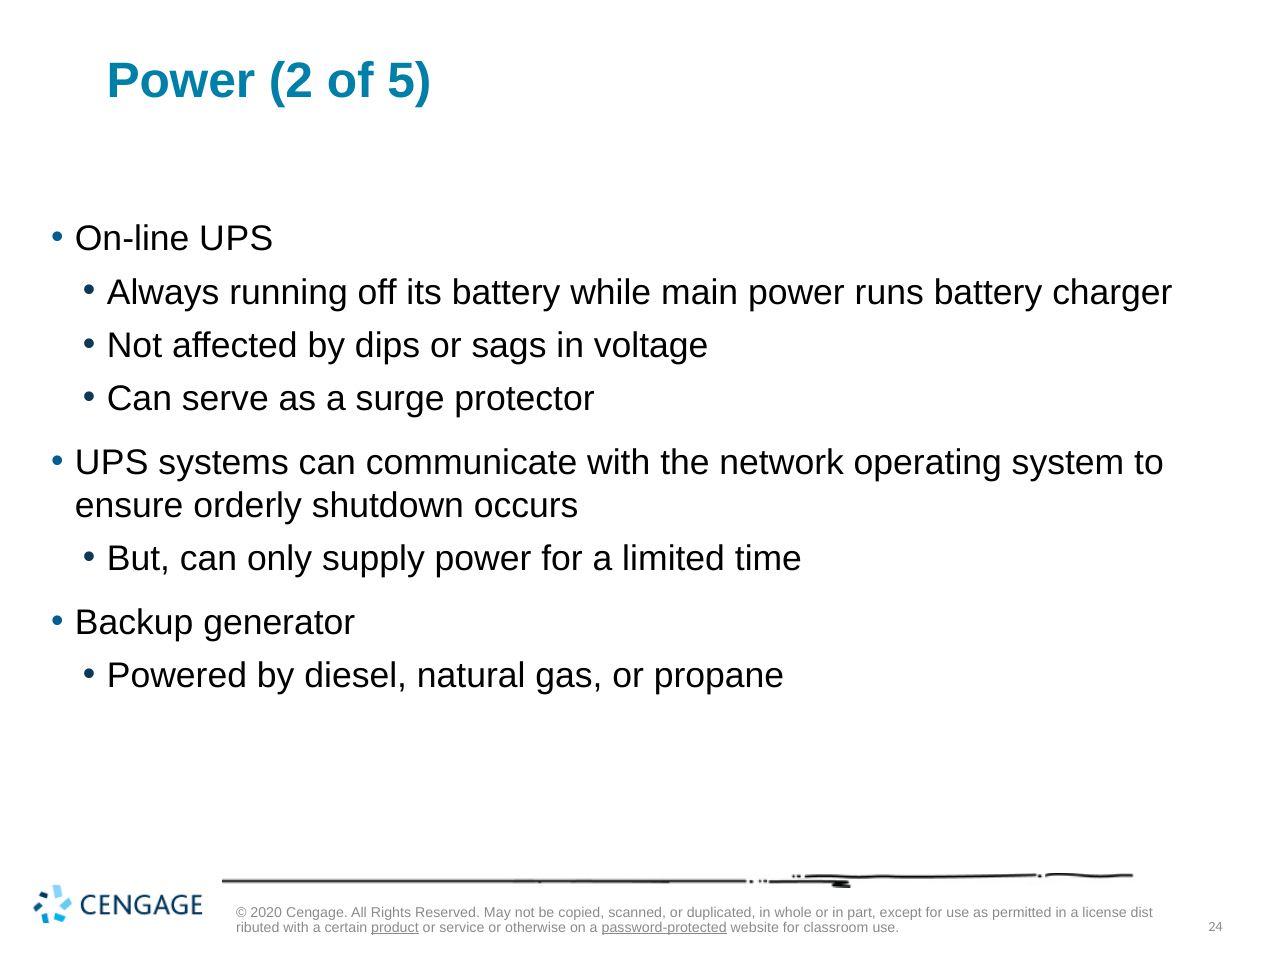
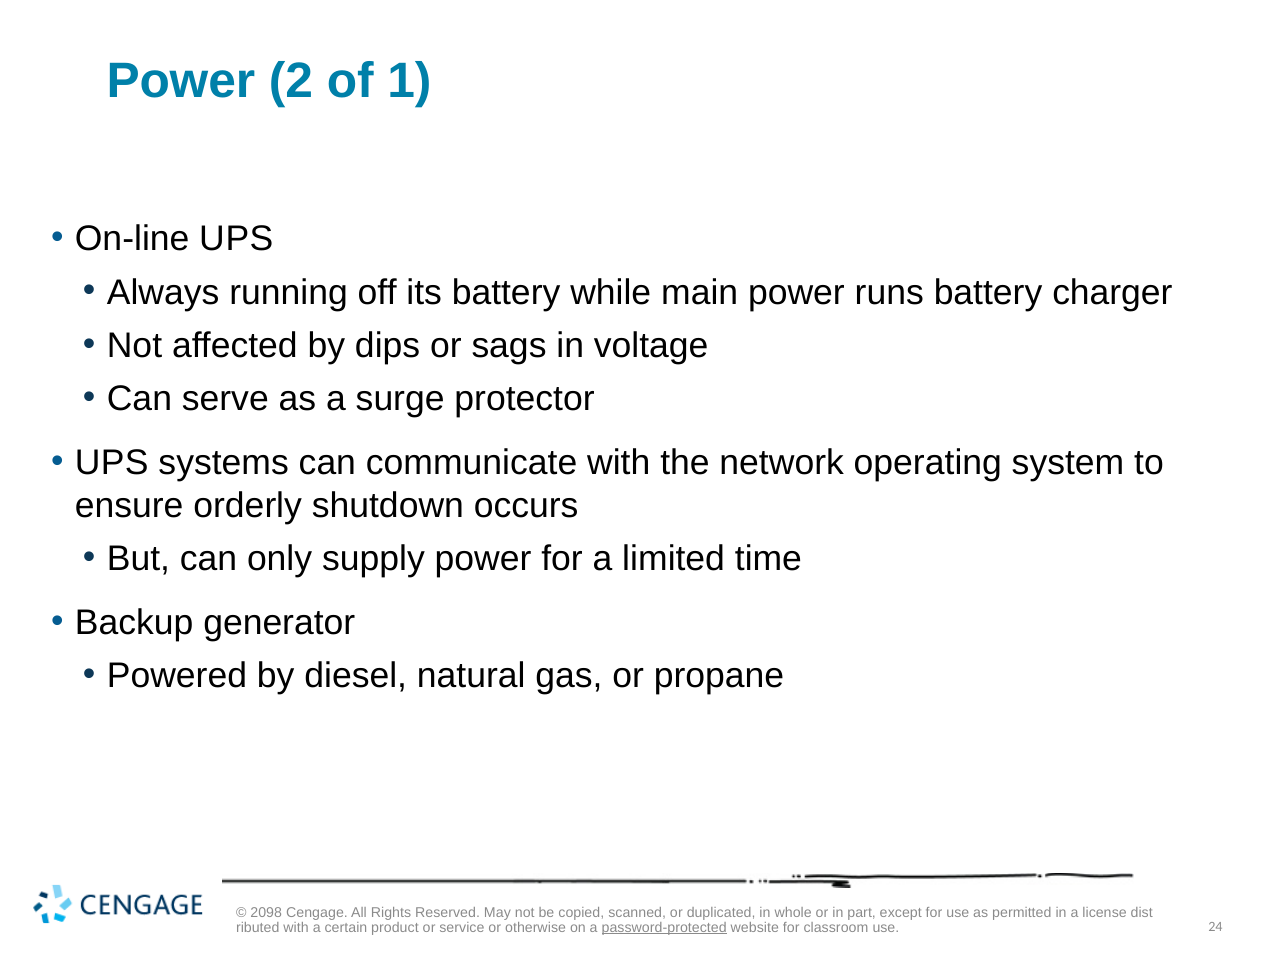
5: 5 -> 1 (409, 81)
2020: 2020 -> 2098 (266, 913)
product underline: present -> none (395, 927)
